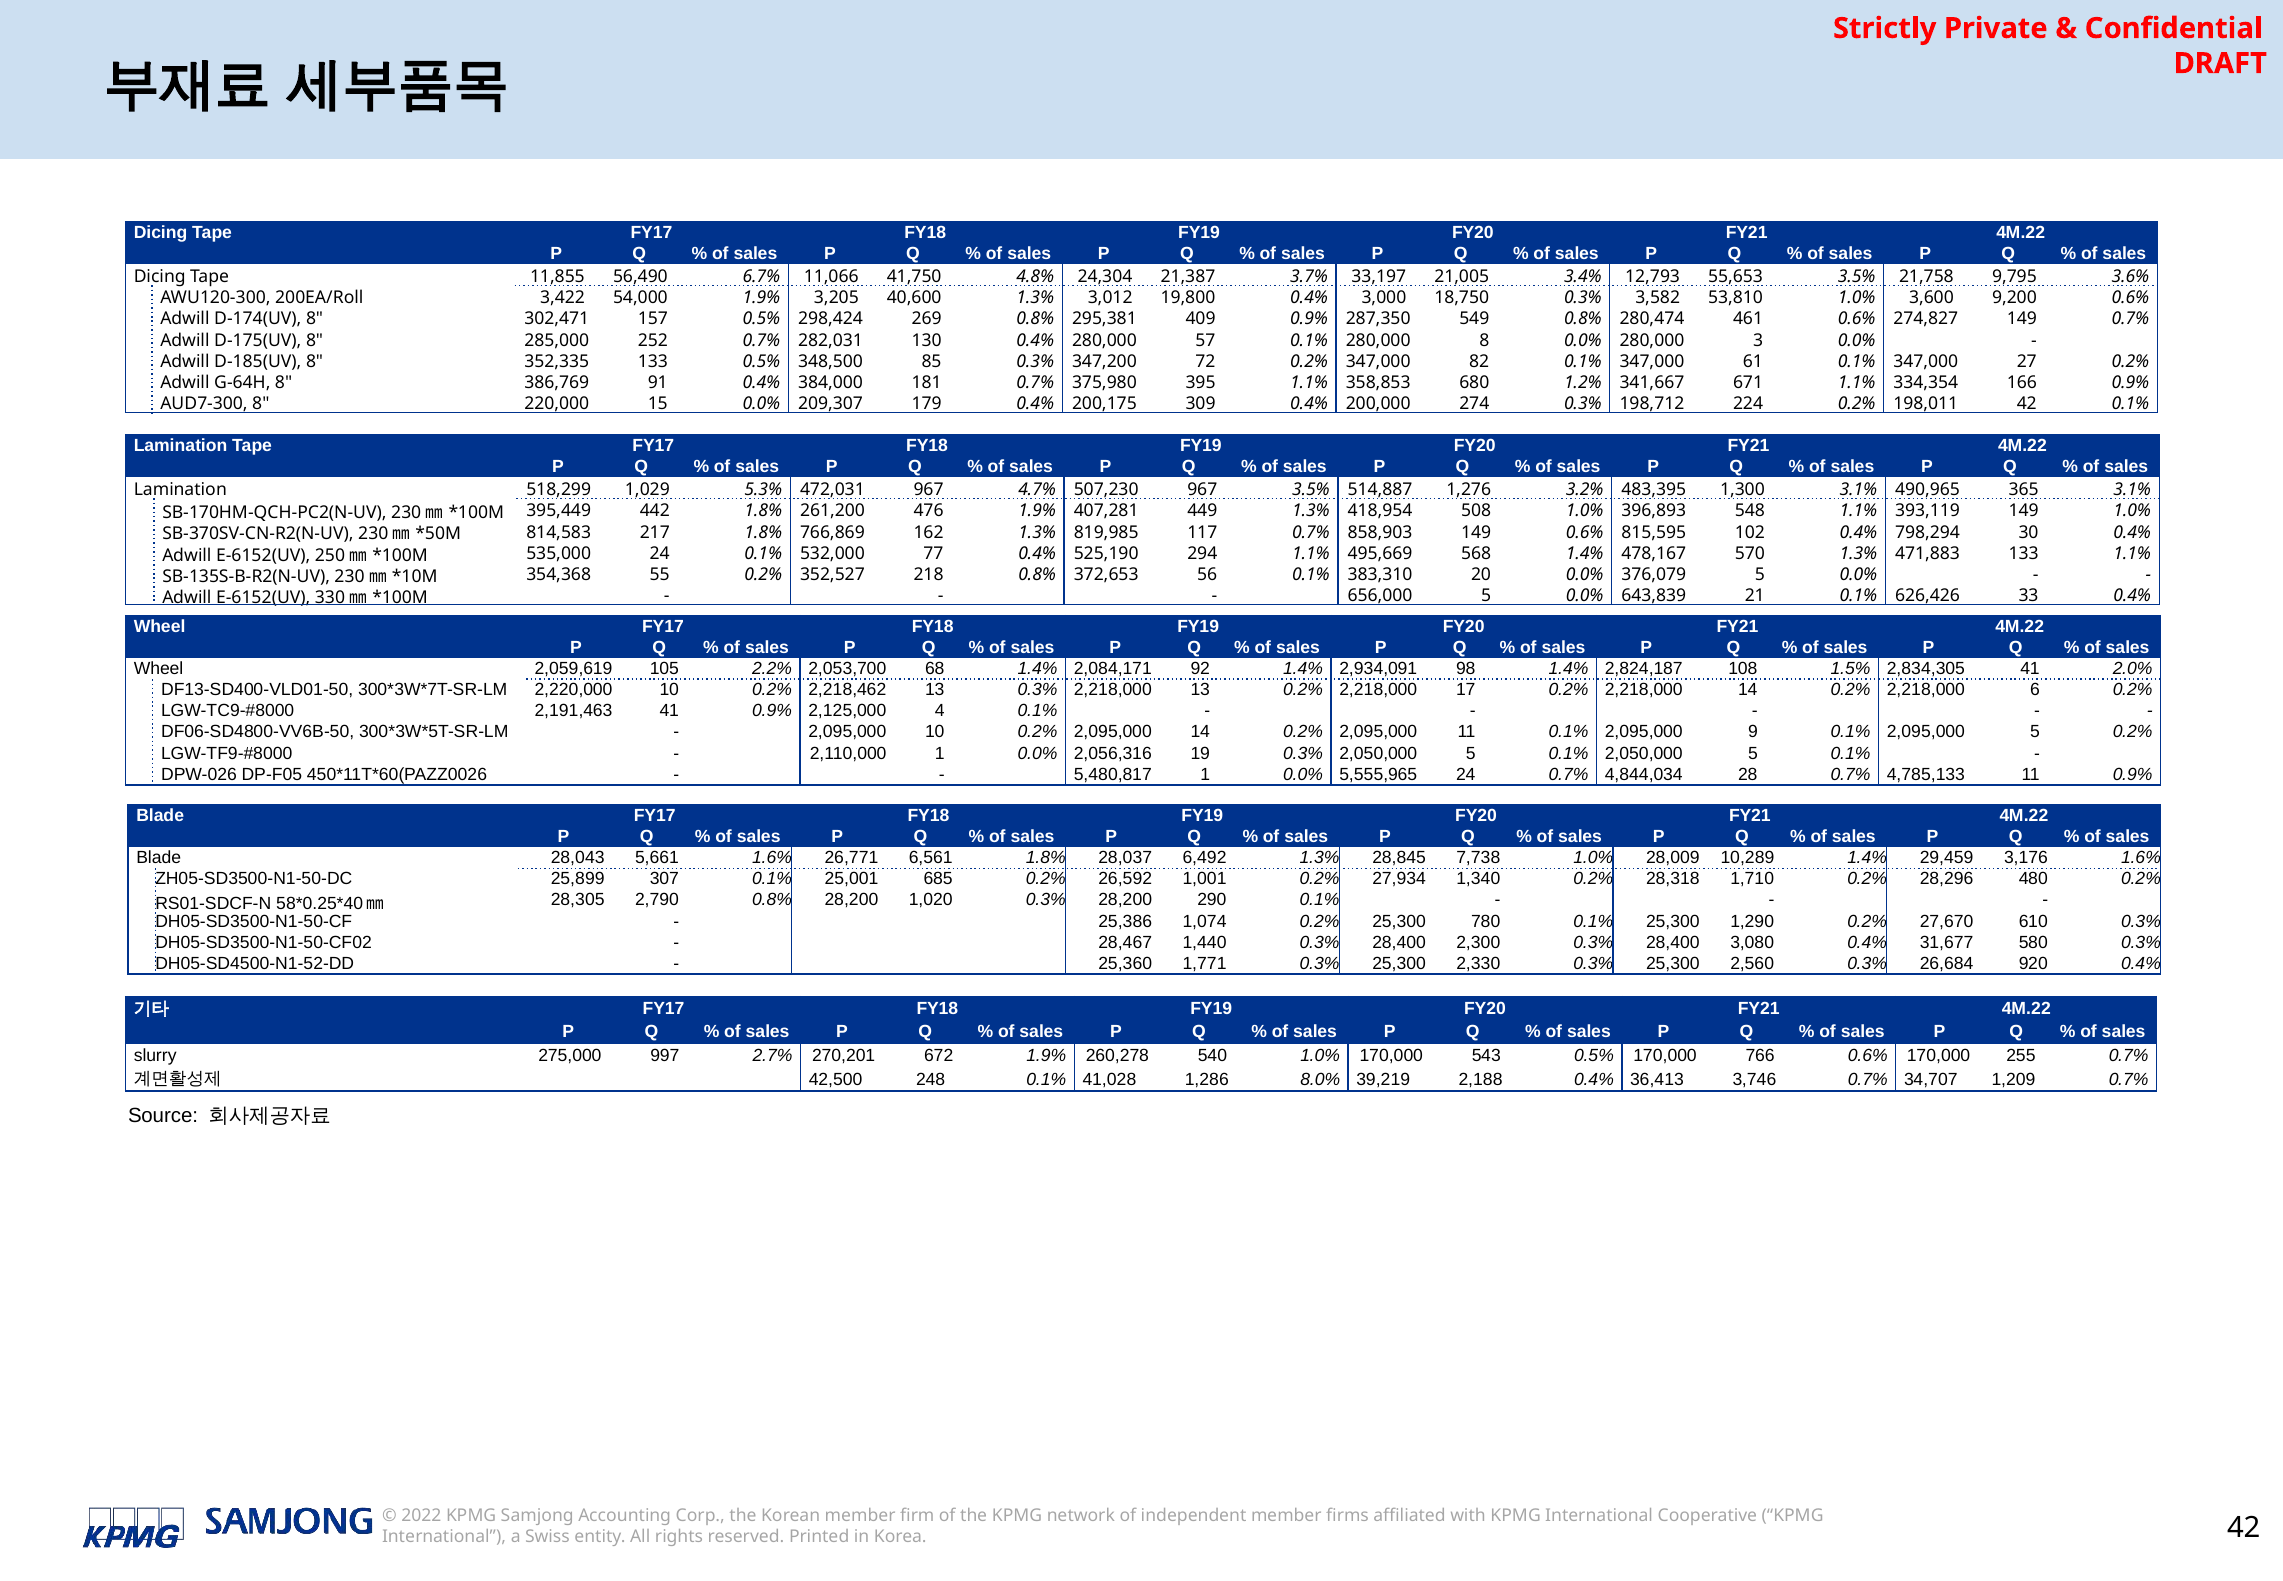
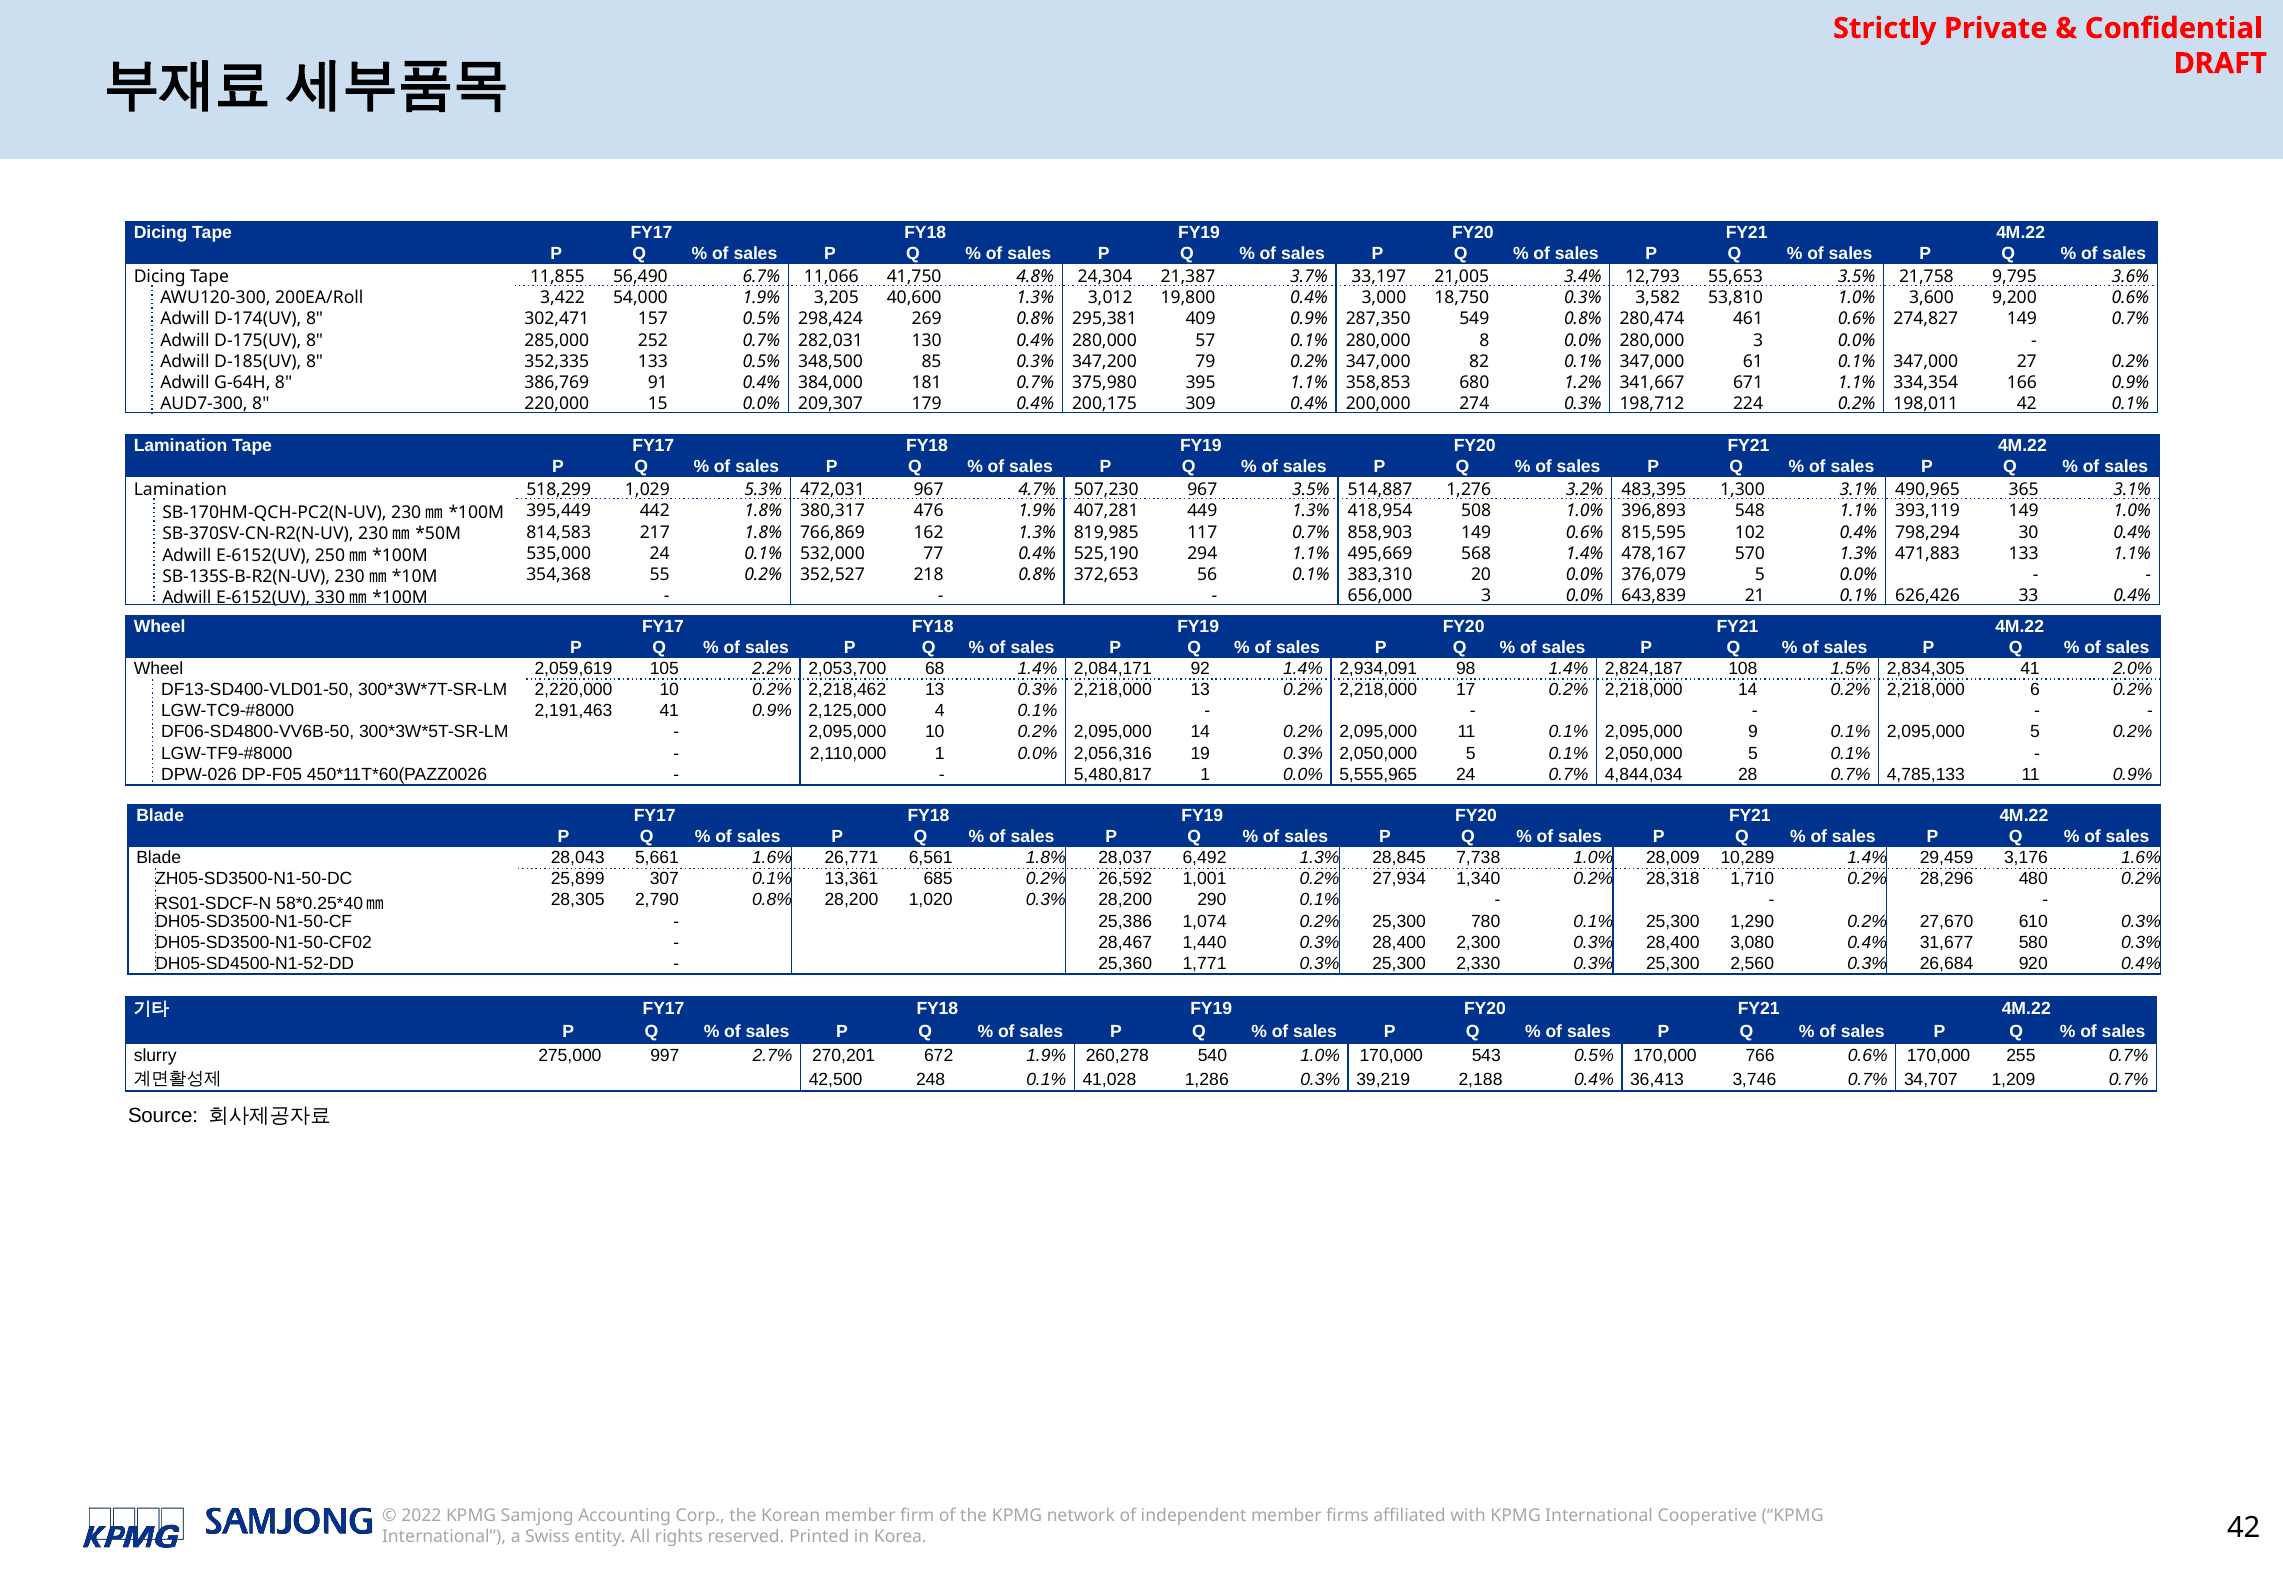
72: 72 -> 79 (1205, 361)
261,200: 261,200 -> 380,317 (832, 511)
656,000 5: 5 -> 3 (1486, 596)
25,001: 25,001 -> 13,361 (852, 879)
1,286 8.0%: 8.0% -> 0.3% (1320, 1079)
